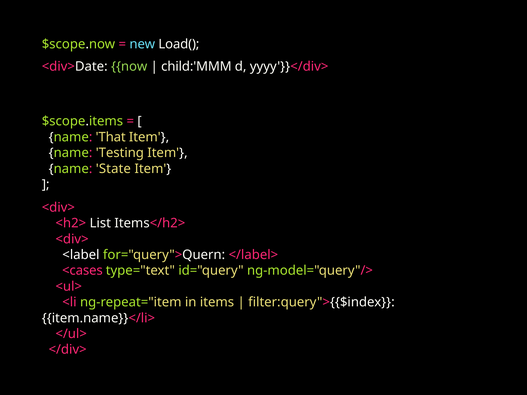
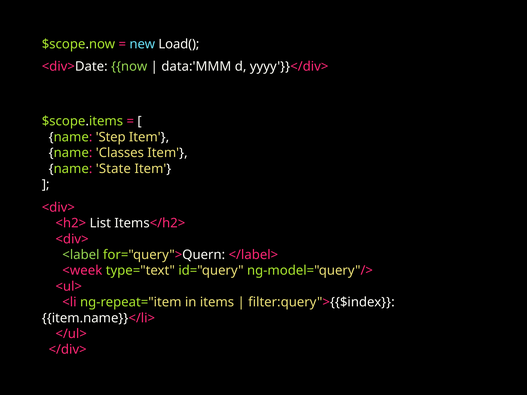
child:'MMM: child:'MMM -> data:'MMM (196, 66)
That: That -> Step (111, 137)
Testing: Testing -> Classes (120, 153)
<label colour: white -> light green (81, 255)
<cases: <cases -> <week (82, 271)
